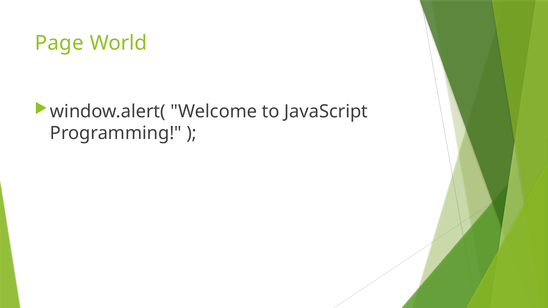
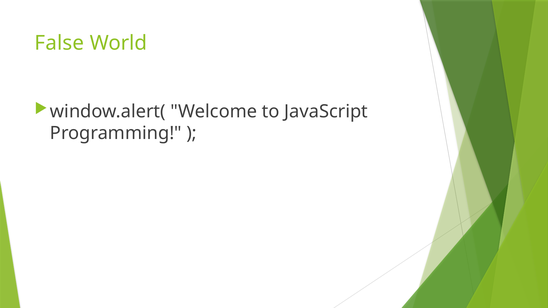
Page: Page -> False (59, 43)
